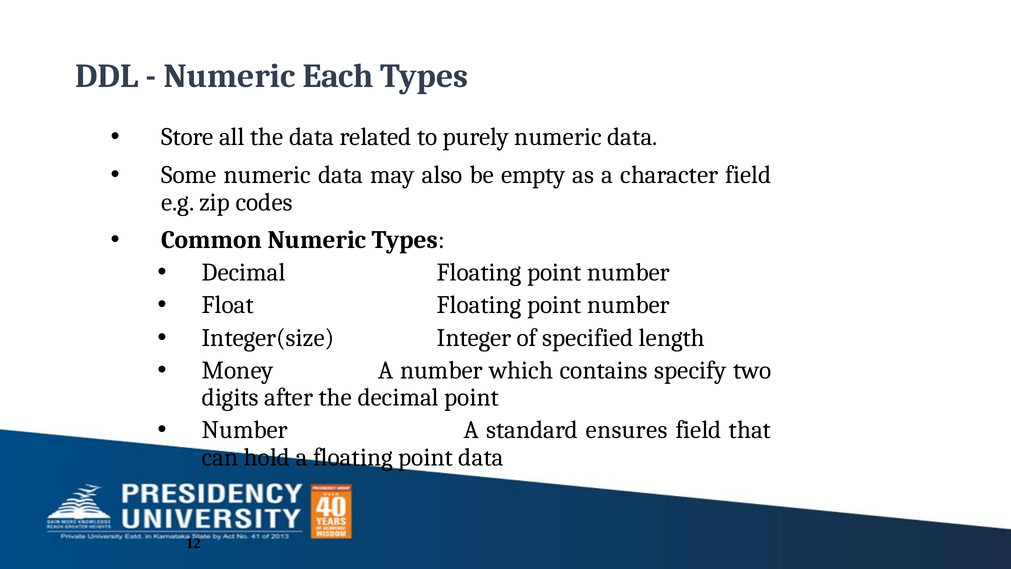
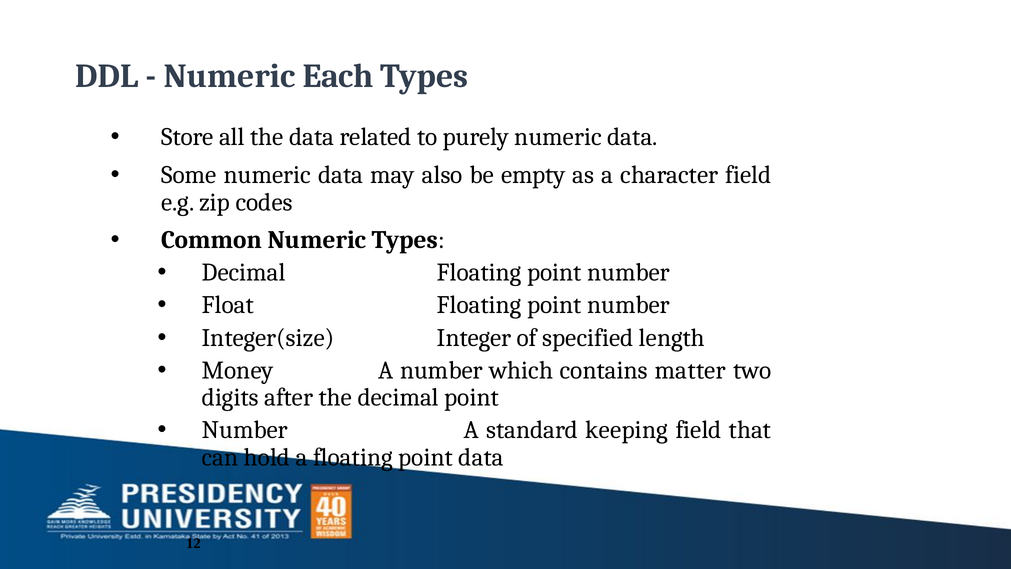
specify: specify -> matter (690, 370)
ensures: ensures -> keeping (627, 430)
